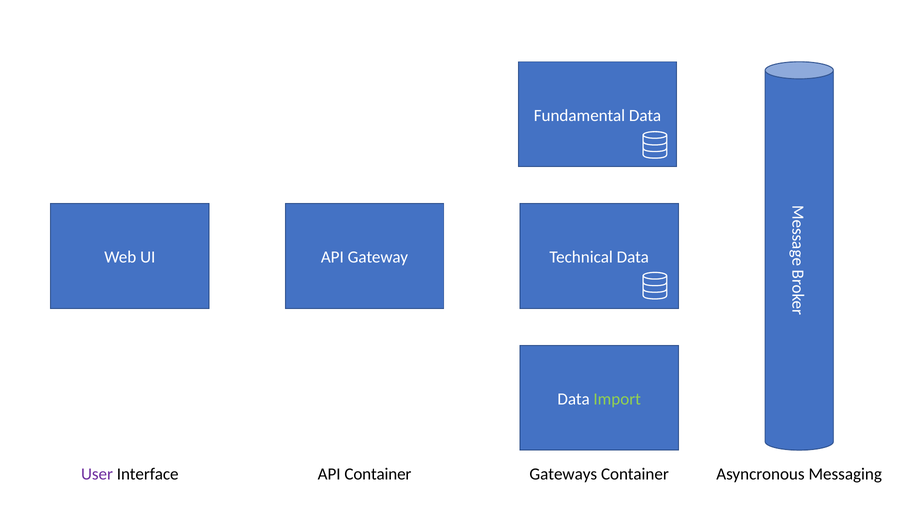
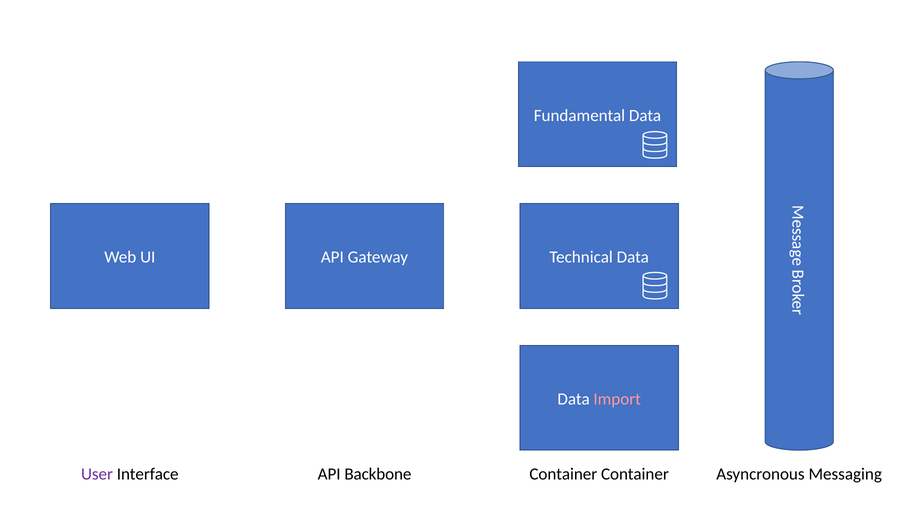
Import colour: light green -> pink (617, 399)
API Container: Container -> Backbone (378, 474)
Gateways: Gateways -> Container (563, 474)
